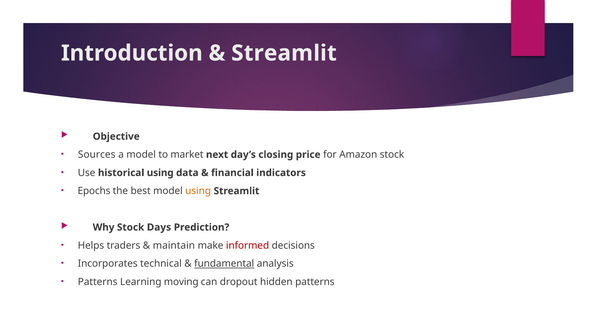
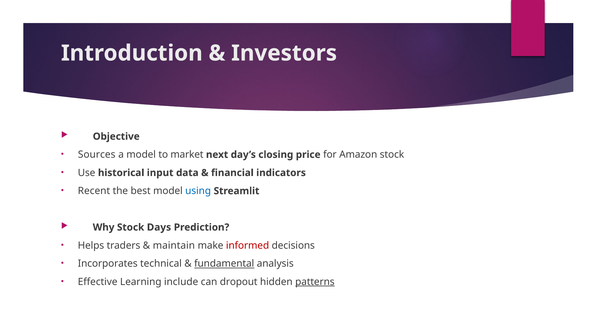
Streamlit: Streamlit -> Investors (284, 53)
historical using: using -> input (160, 173)
Epochs: Epochs -> Recent (94, 191)
using colour: orange -> blue (198, 191)
Patterns: Patterns -> Effective (98, 282)
moving: moving -> include (181, 282)
patterns underline: none -> present (315, 282)
